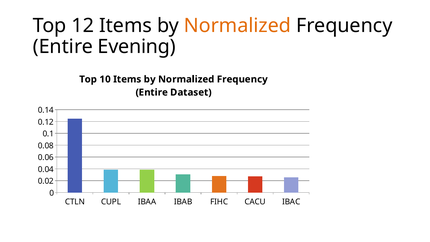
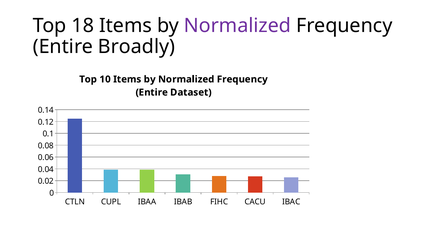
12: 12 -> 18 (83, 25)
Normalized colour: orange -> purple (238, 25)
Evening: Evening -> Broadly (137, 47)
